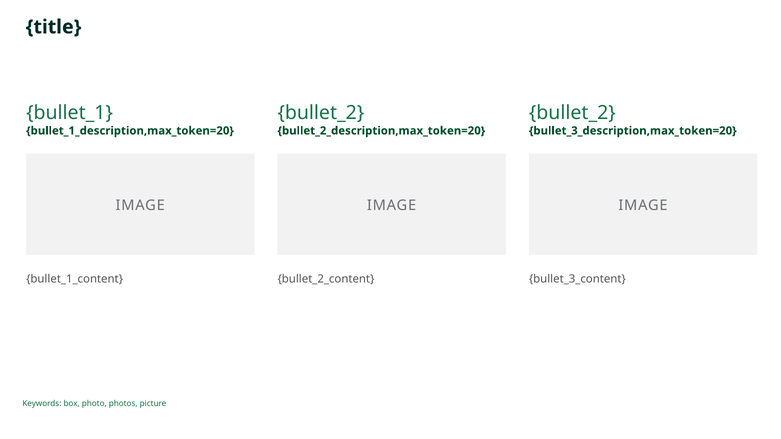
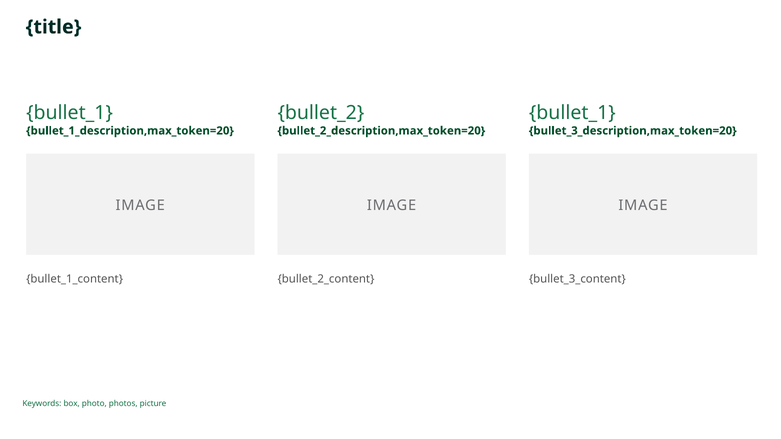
bullet_2: bullet_2 -> bullet_1 (572, 113)
